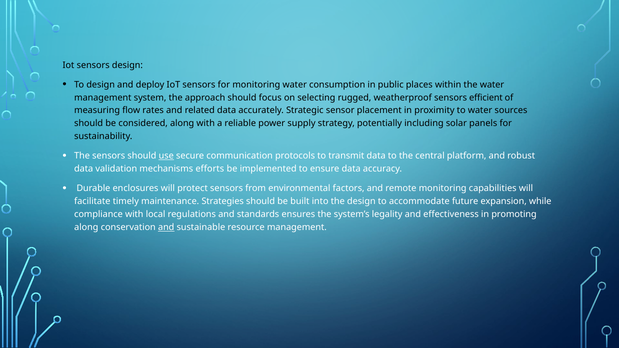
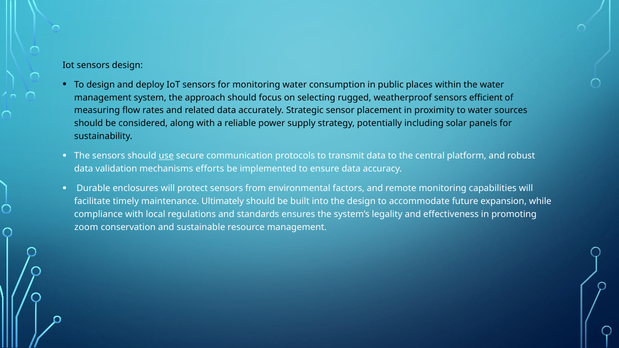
Strategies: Strategies -> Ultimately (223, 201)
along: along -> zoom (86, 227)
and underline: present -> none (166, 227)
